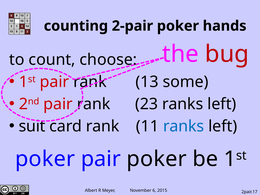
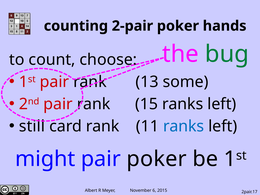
bug colour: red -> green (227, 54)
23: 23 -> 15 (147, 104)
suit: suit -> still (32, 126)
poker: poker -> might (45, 159)
